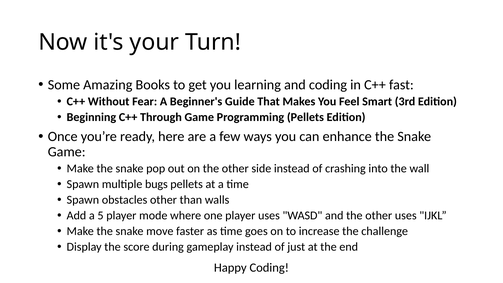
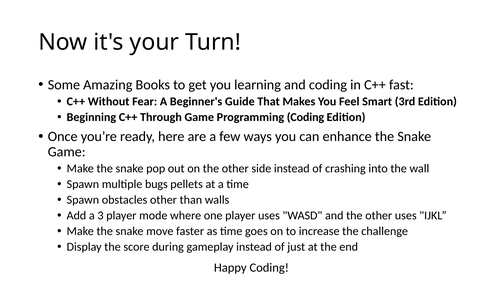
Programming Pellets: Pellets -> Coding (305, 117)
5: 5 -> 3 (100, 216)
